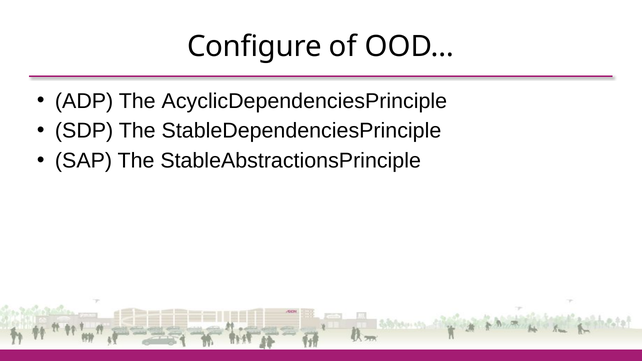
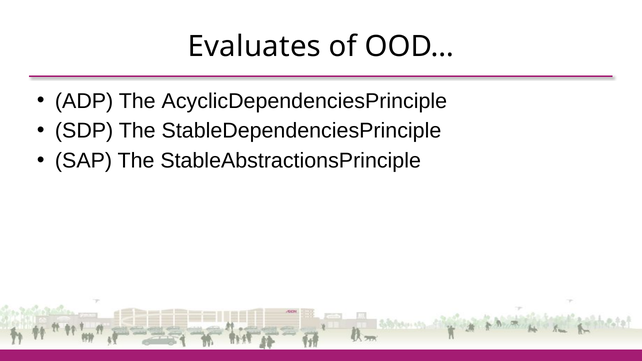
Configure: Configure -> Evaluates (254, 47)
